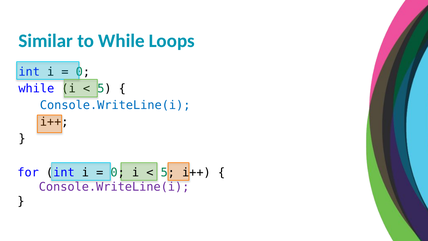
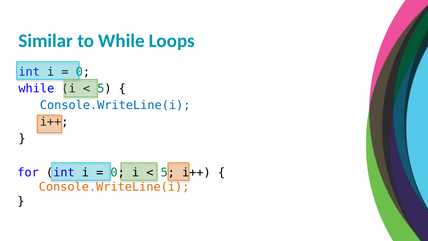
Console.WriteLine(i colour: purple -> orange (114, 187)
